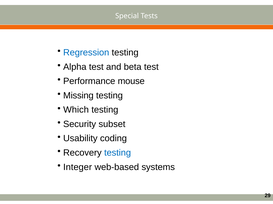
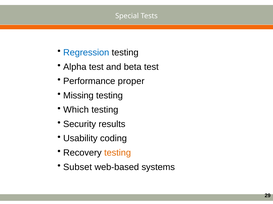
mouse: mouse -> proper (131, 81)
subset: subset -> results (112, 125)
testing colour: blue -> orange (118, 153)
Integer: Integer -> Subset (78, 168)
